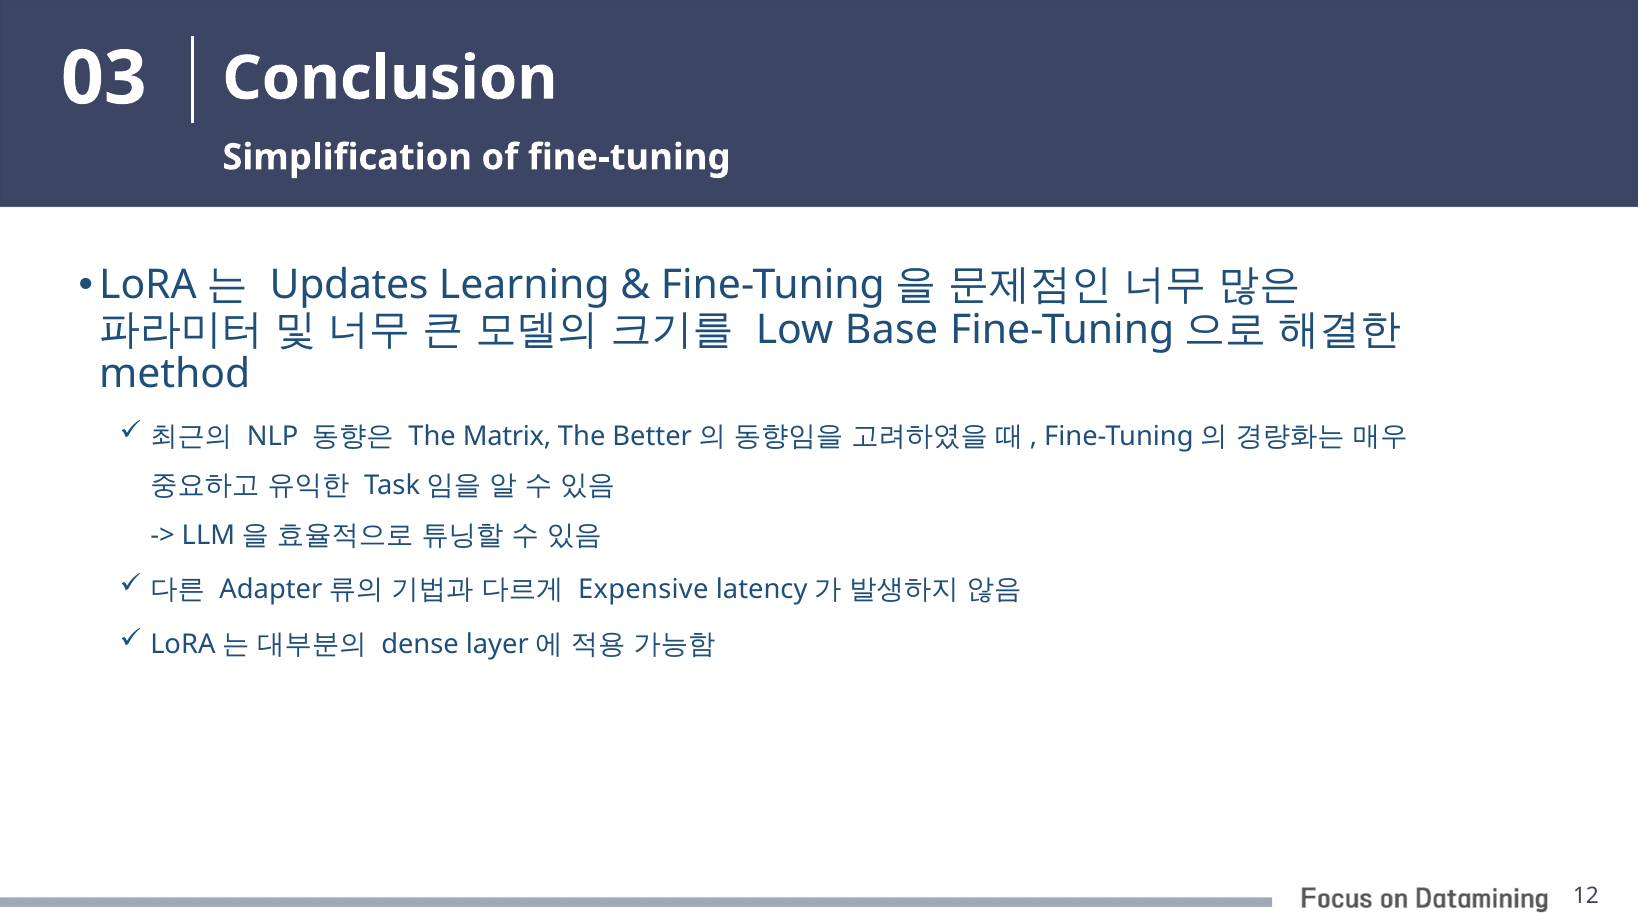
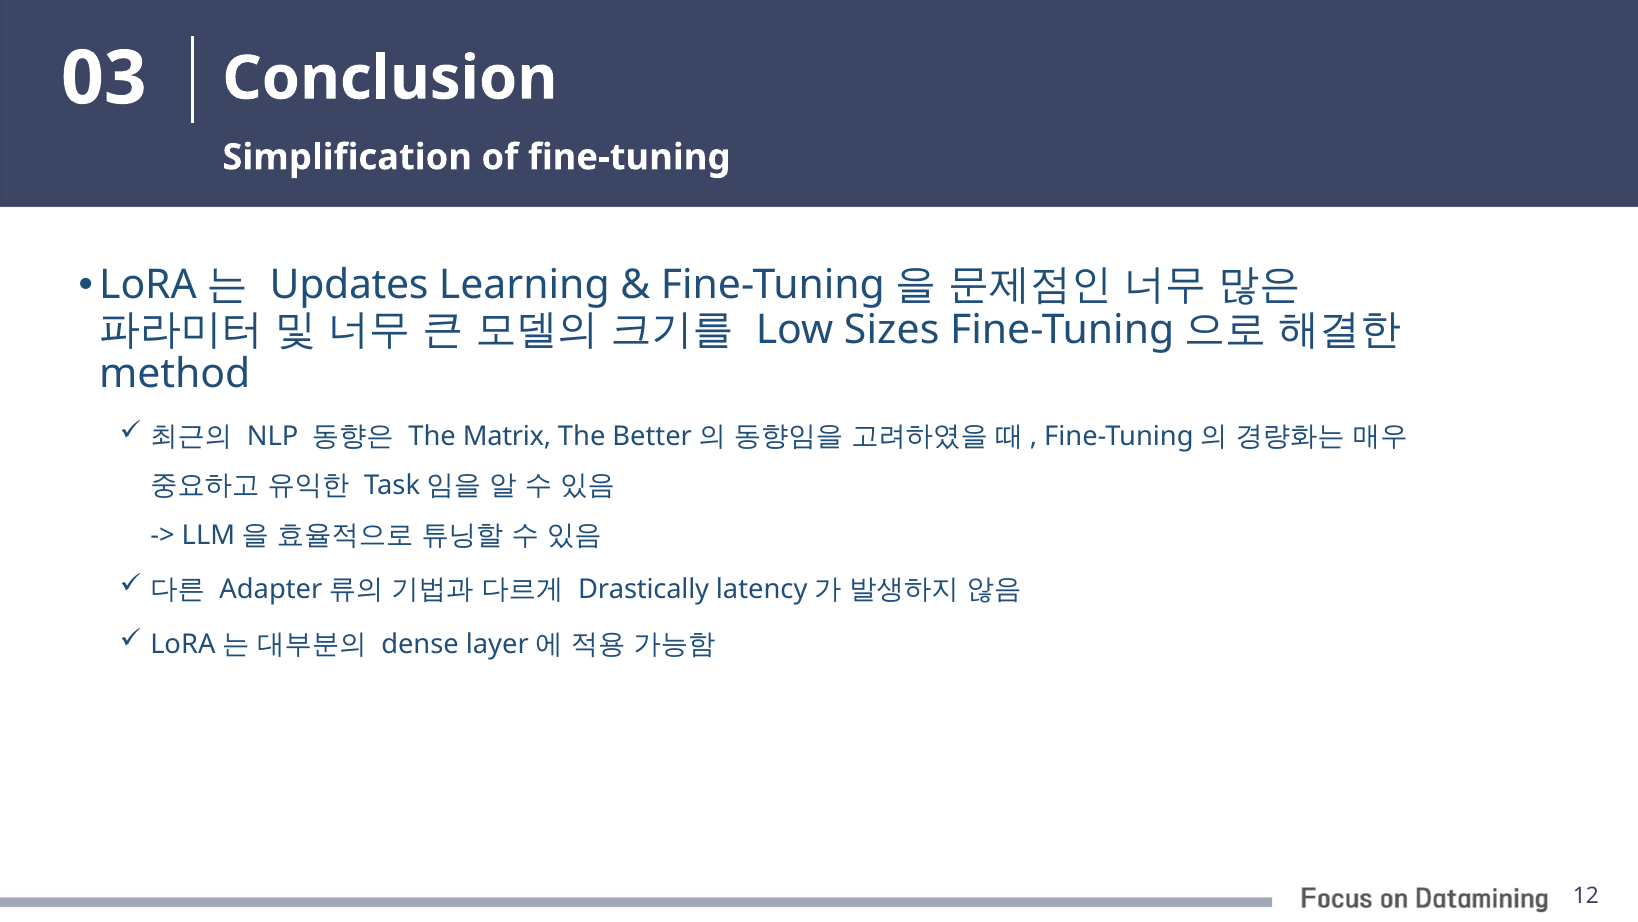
Base: Base -> Sizes (892, 329)
Expensive: Expensive -> Drastically (644, 589)
